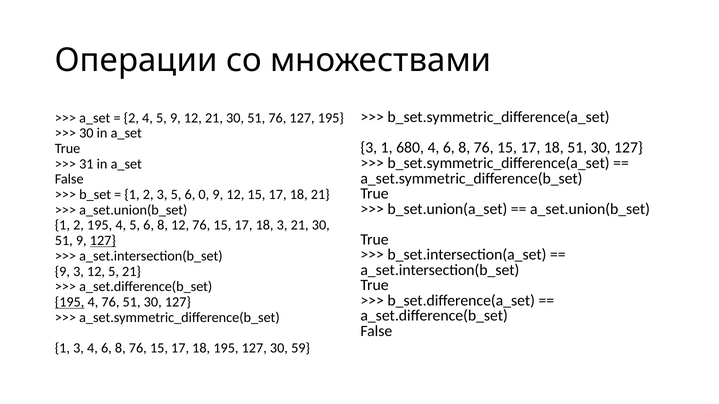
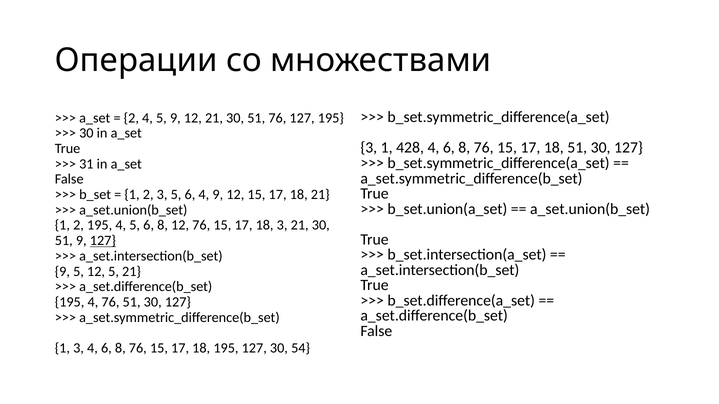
680: 680 -> 428 (410, 148)
6 0: 0 -> 4 (204, 195)
9 3: 3 -> 5 (78, 272)
195 underline: present -> none (70, 302)
59: 59 -> 54 (301, 349)
